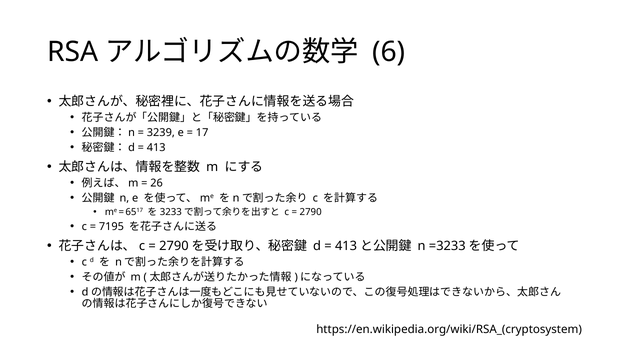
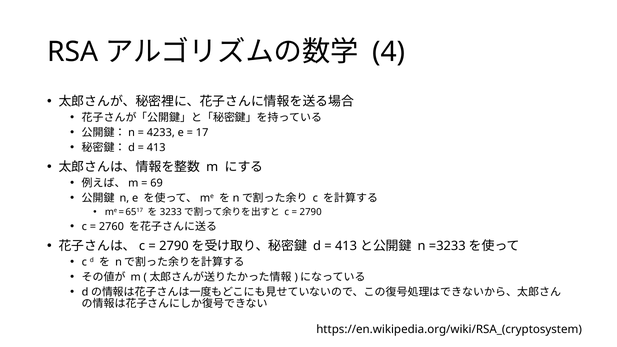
6: 6 -> 4 (389, 52)
3239: 3239 -> 4233 (161, 133)
26: 26 -> 69 (157, 183)
7195: 7195 -> 2760 (111, 227)
